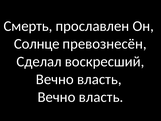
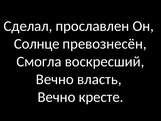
Смерть: Смерть -> Сделал (28, 26)
Сделал: Сделал -> Смогла (39, 61)
власть: власть -> кресте (101, 97)
